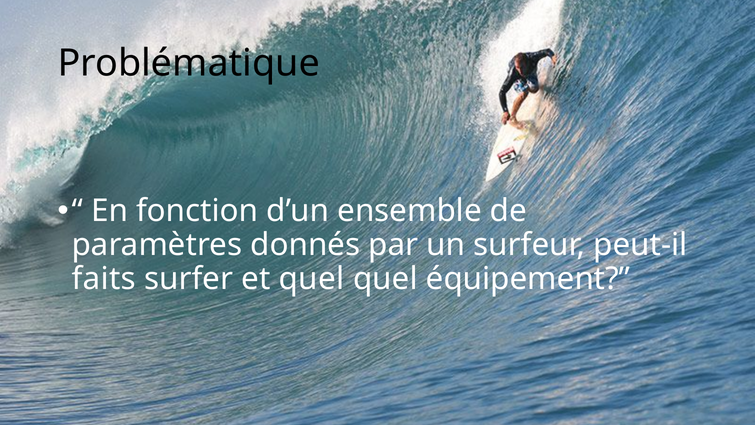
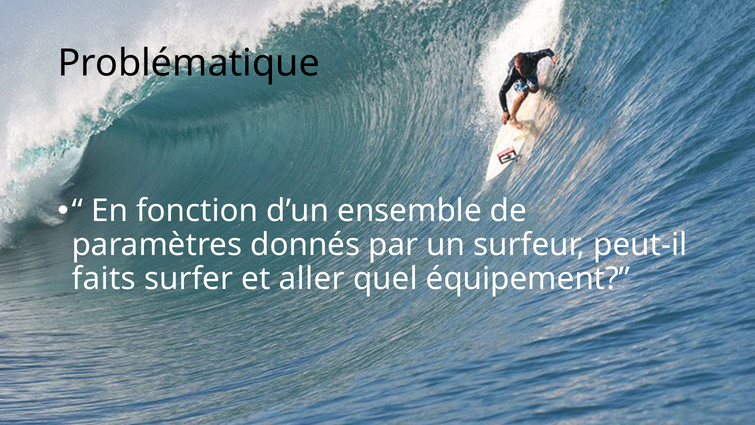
et quel: quel -> aller (312, 279)
